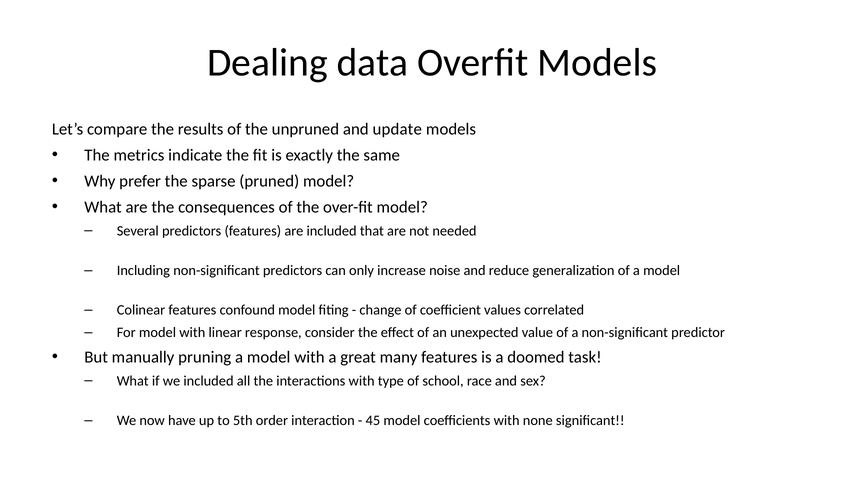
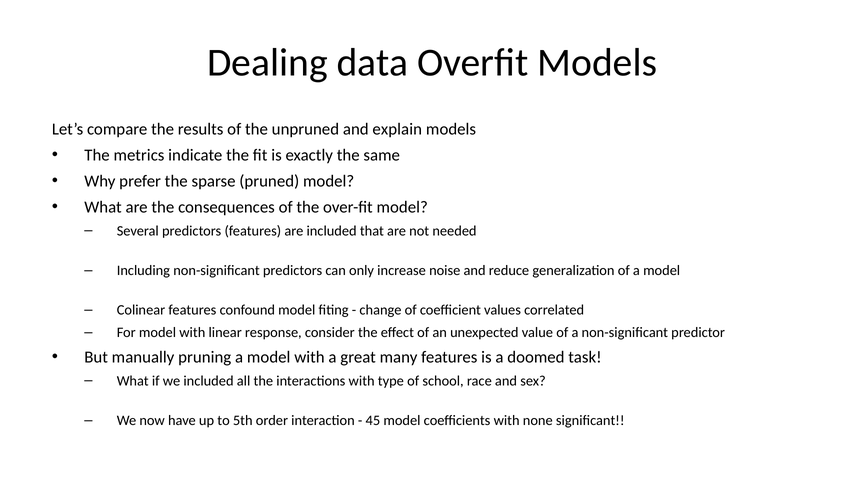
update: update -> explain (397, 129)
